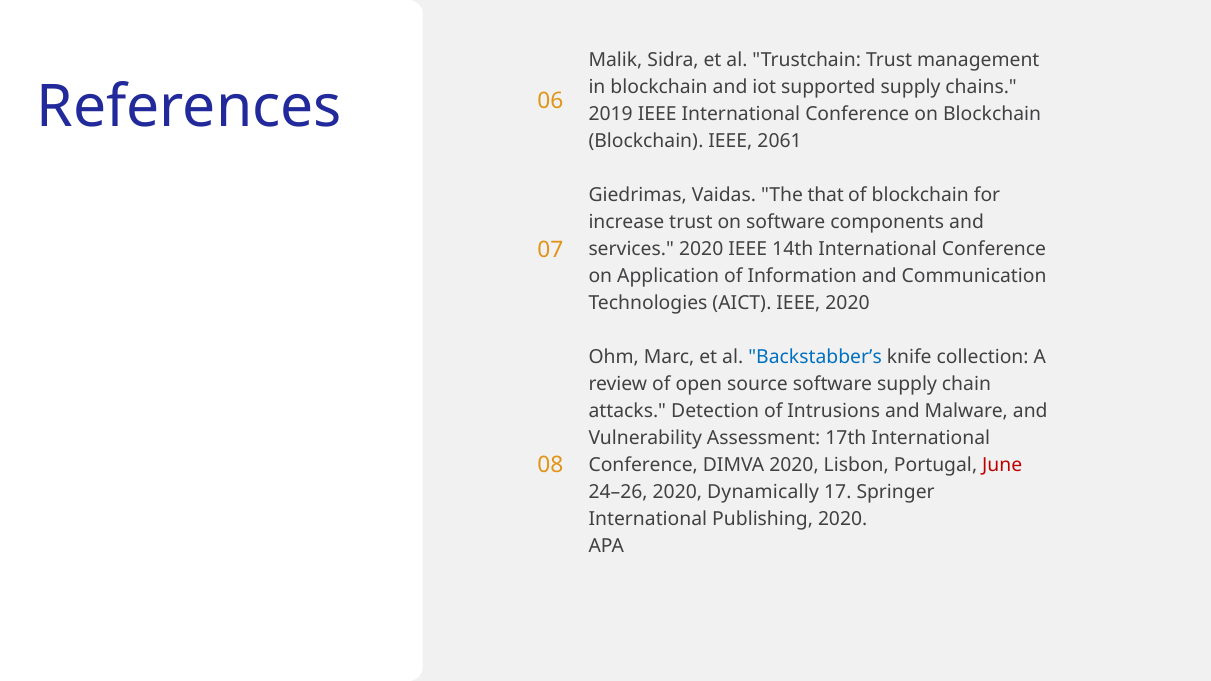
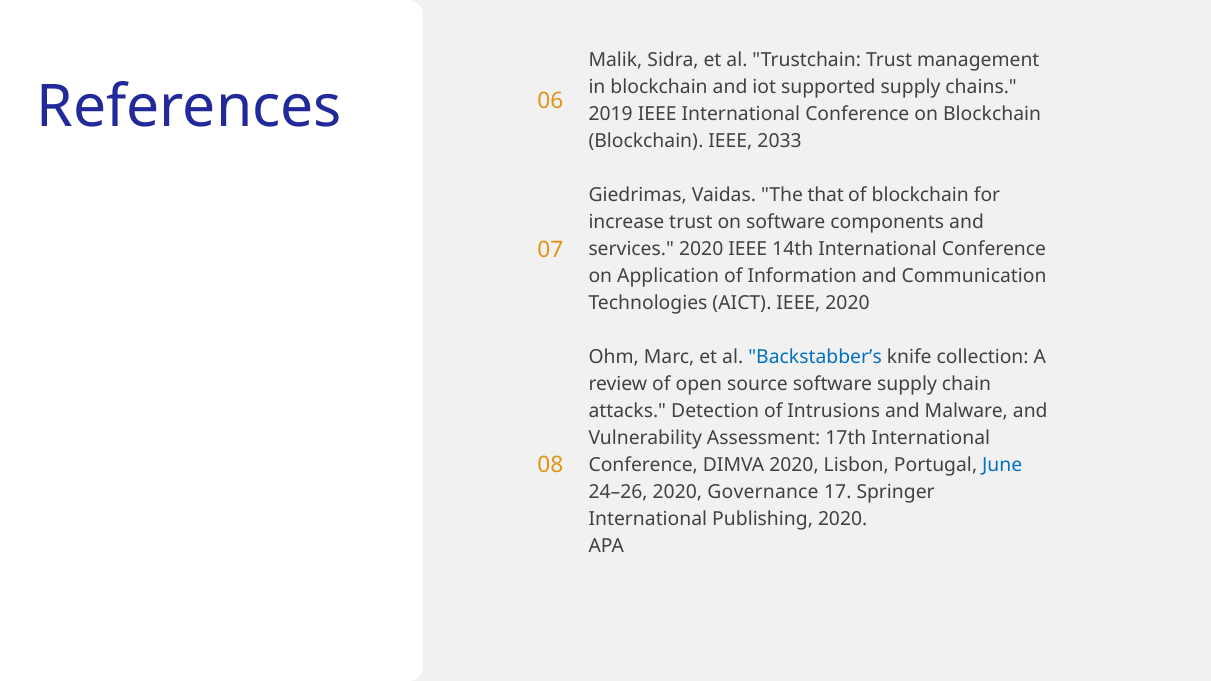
2061: 2061 -> 2033 (780, 141)
June colour: red -> blue (1002, 465)
Dynamically: Dynamically -> Governance (763, 492)
